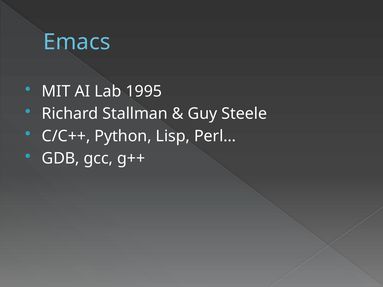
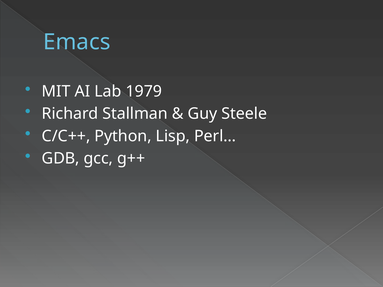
1995: 1995 -> 1979 (144, 91)
